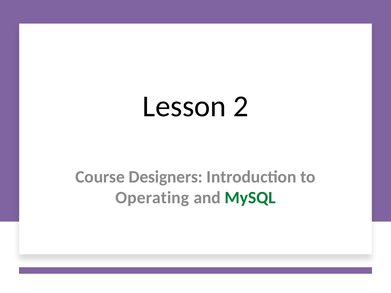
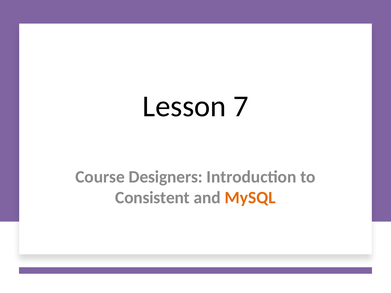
2: 2 -> 7 (241, 107)
Operating: Operating -> Consistent (152, 198)
MySQL colour: green -> orange (250, 198)
